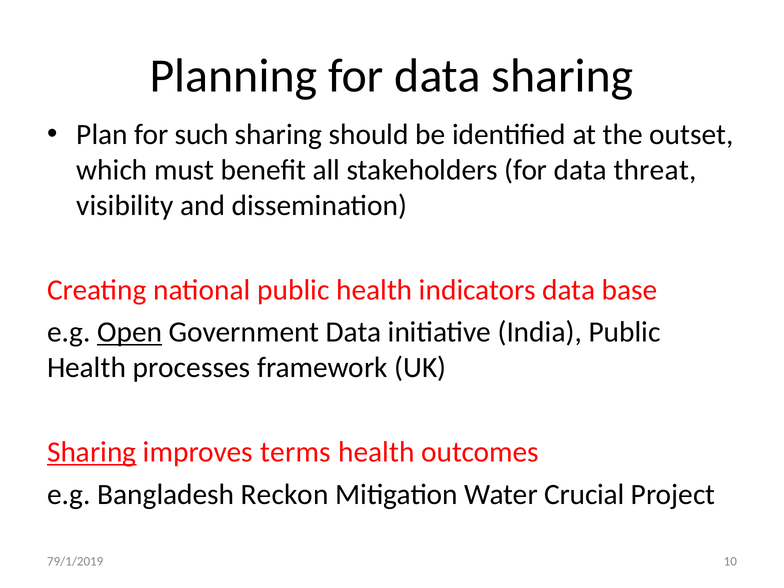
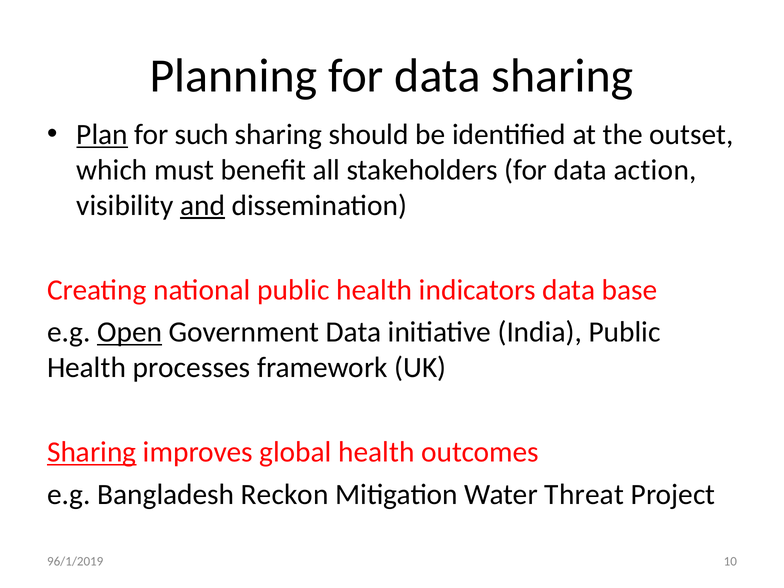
Plan underline: none -> present (102, 135)
threat: threat -> action (655, 170)
and underline: none -> present (203, 205)
terms: terms -> global (296, 452)
Crucial: Crucial -> Threat (584, 494)
79/1/2019: 79/1/2019 -> 96/1/2019 (75, 562)
